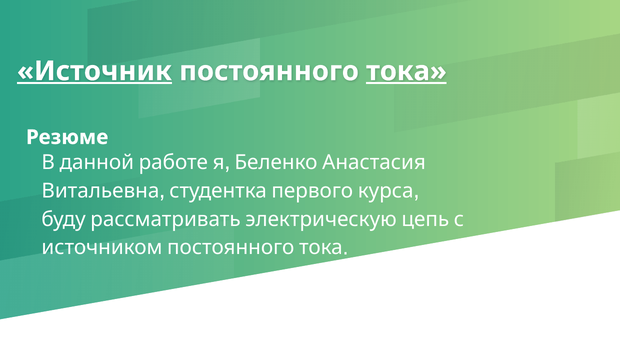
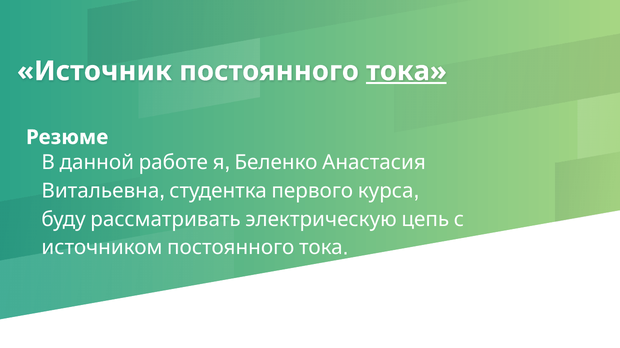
Источник underline: present -> none (95, 71)
